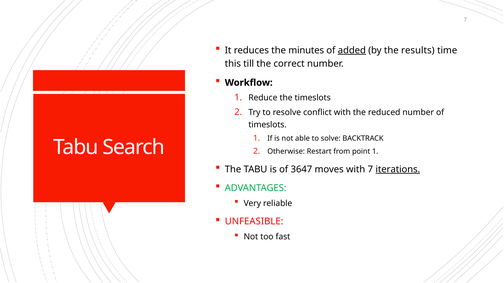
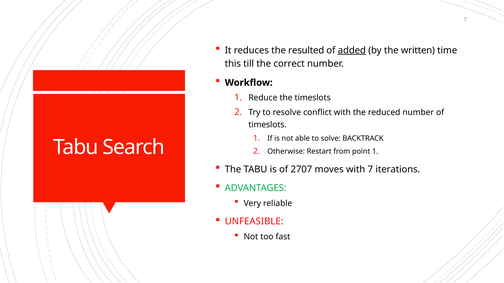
minutes: minutes -> resulted (306, 50)
results: results -> written (418, 50)
3647: 3647 -> 2707 (301, 170)
iterations underline: present -> none (398, 170)
